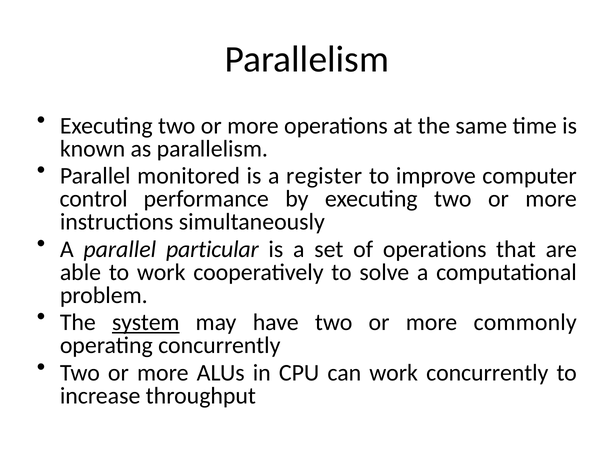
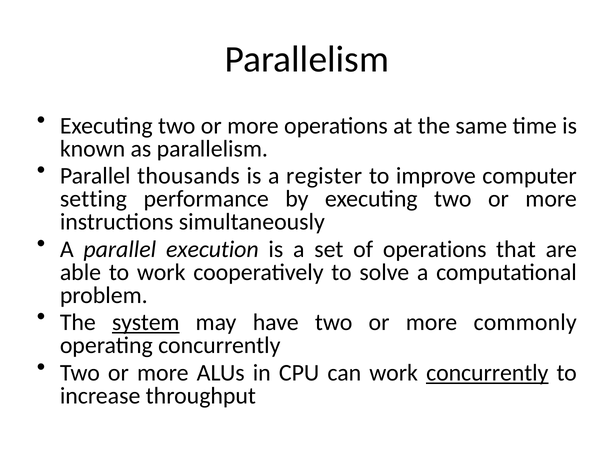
monitored: monitored -> thousands (188, 176)
control: control -> setting (93, 199)
particular: particular -> execution (212, 249)
concurrently underline: none -> present (487, 372)
